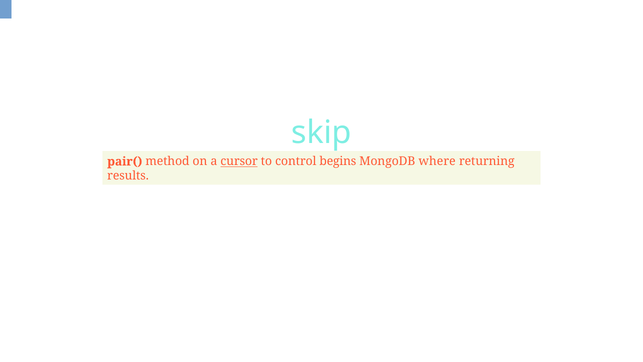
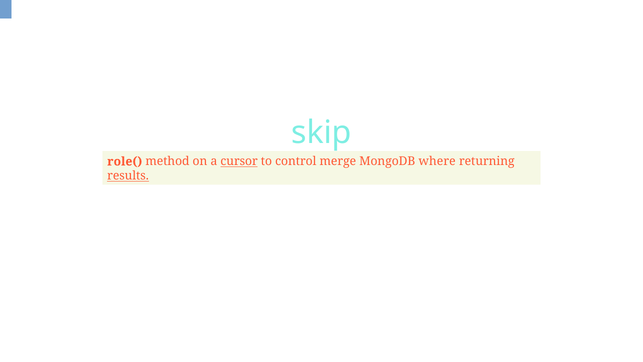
pair(: pair( -> role( (125, 161)
begins: begins -> merge (338, 161)
results underline: none -> present (128, 176)
